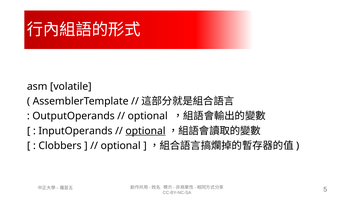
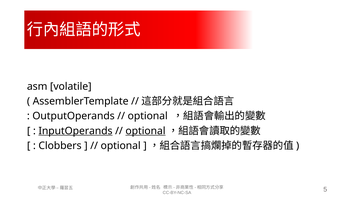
InputOperands underline: none -> present (75, 131)
